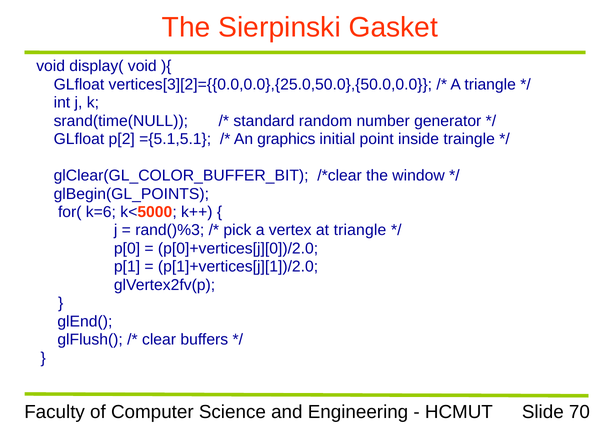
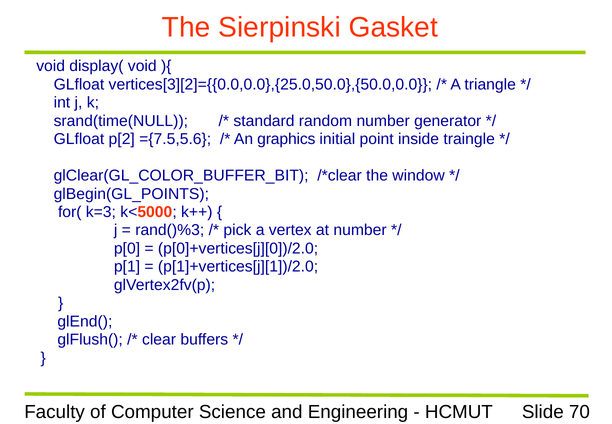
={5.1,5.1: ={5.1,5.1 -> ={7.5,5.6 (175, 139)
k=6: k=6 -> k=3 (101, 212)
at triangle: triangle -> number (360, 230)
